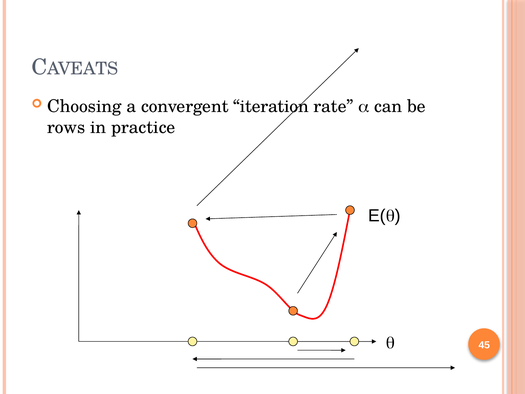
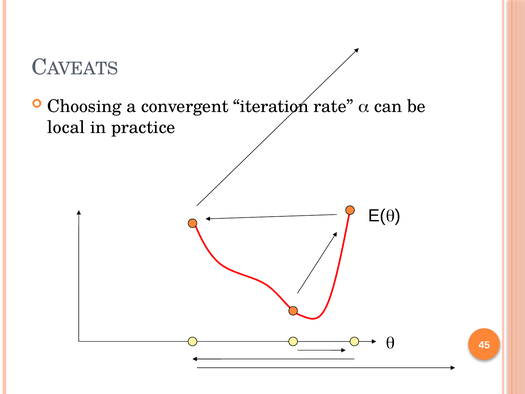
rows: rows -> local (66, 127)
